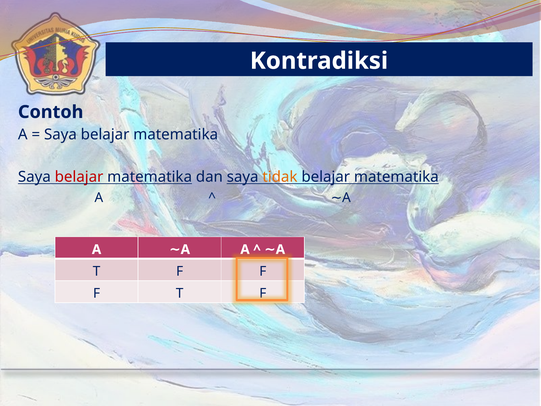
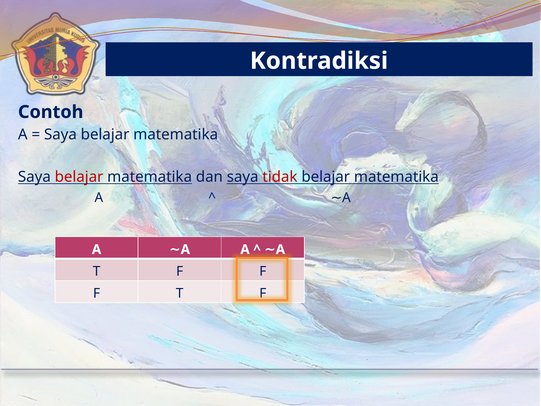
tidak colour: orange -> red (280, 177)
